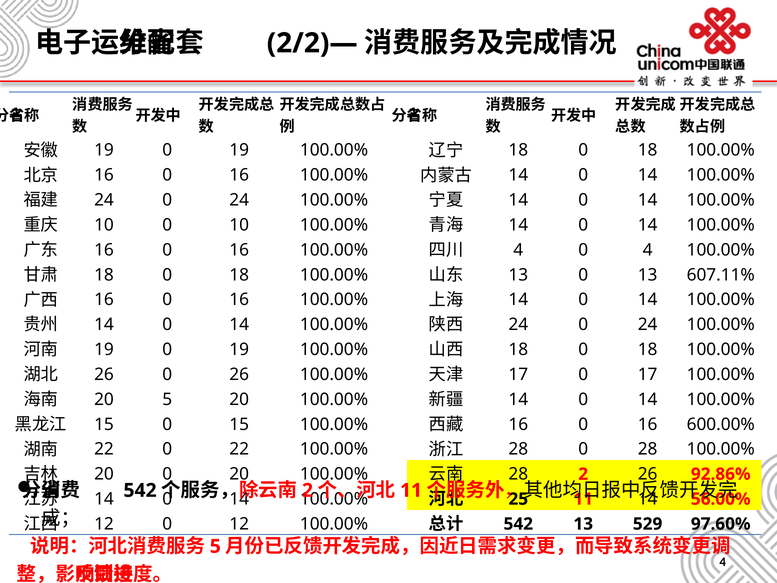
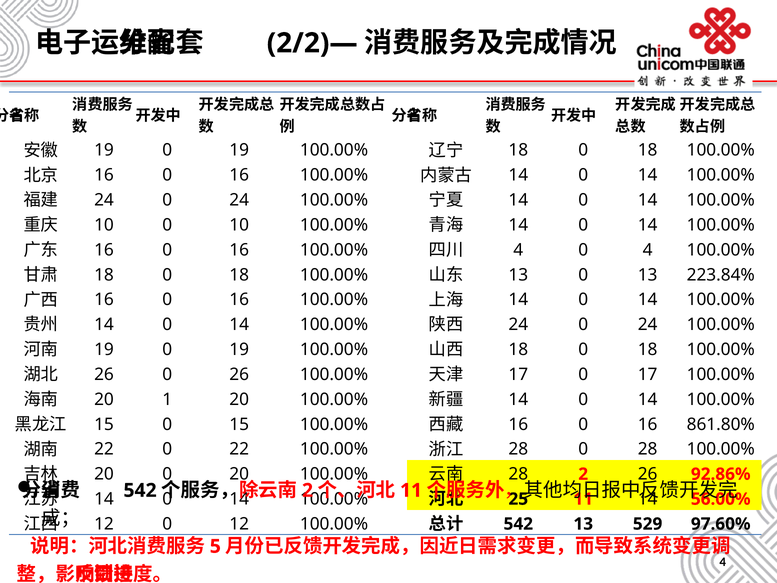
607.11%: 607.11% -> 223.84% (721, 275)
20 5: 5 -> 1 (167, 399)
600.00%: 600.00% -> 861.80% (721, 424)
